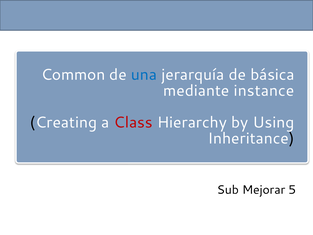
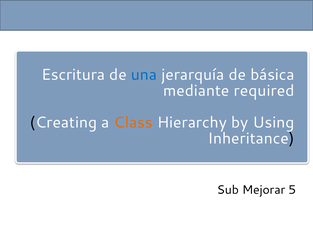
Common: Common -> Escritura (73, 75)
instance: instance -> required (264, 90)
Class colour: red -> orange (133, 122)
